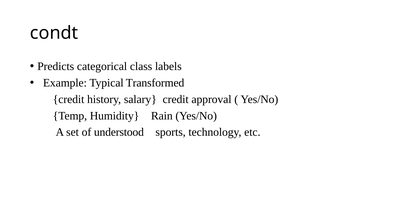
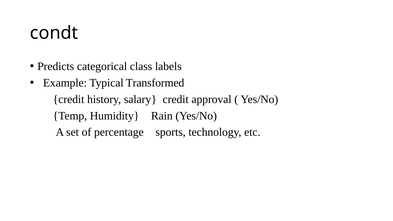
understood: understood -> percentage (119, 132)
